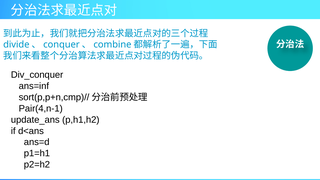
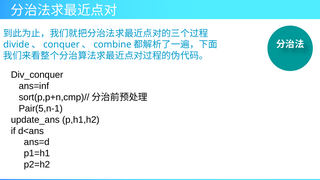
Pair(4,n-1: Pair(4,n-1 -> Pair(5,n-1 (41, 109)
